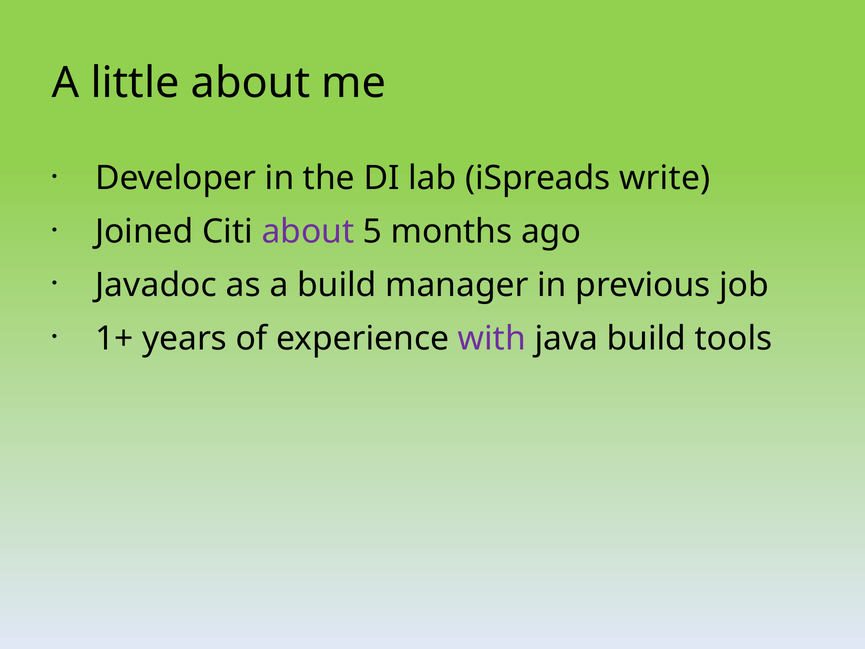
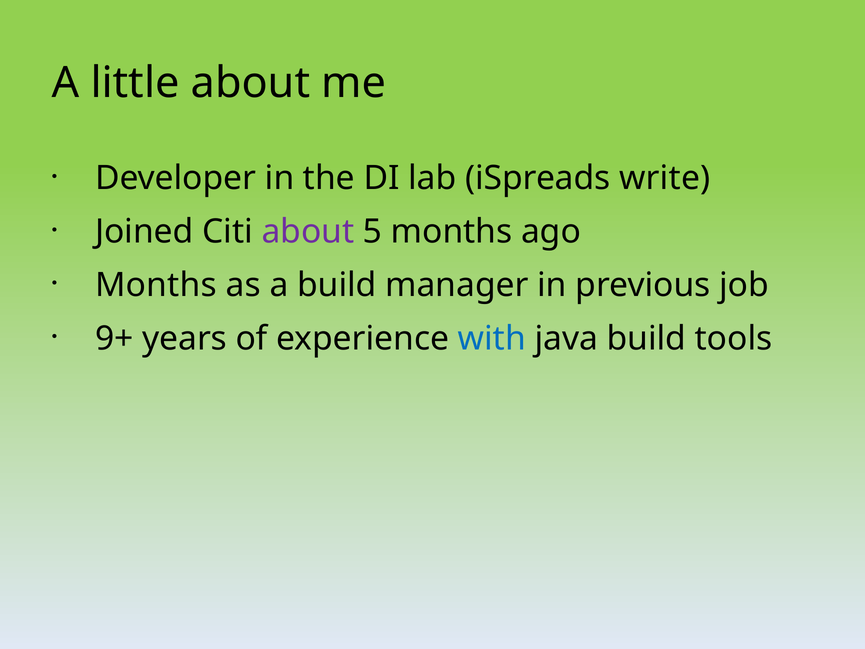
Javadoc: Javadoc -> Months (156, 285)
1+: 1+ -> 9+ (114, 338)
with colour: purple -> blue (492, 338)
